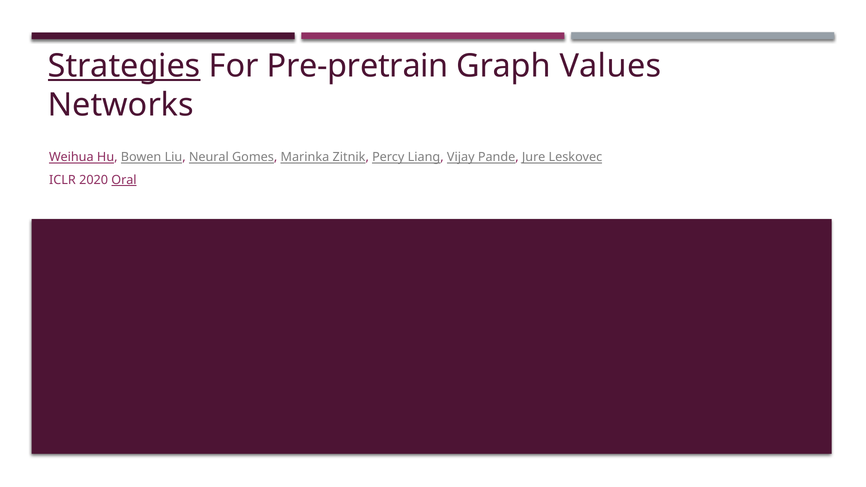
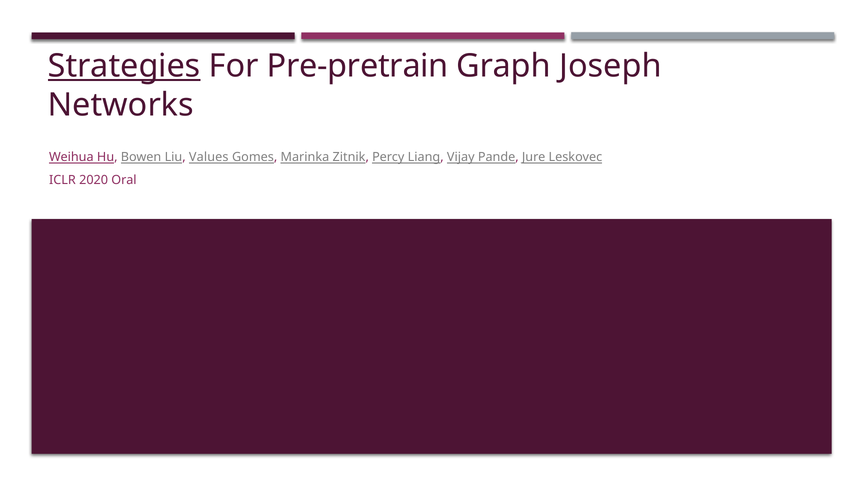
Values: Values -> Joseph (611, 66)
Neural: Neural -> Values (209, 157)
Oral underline: present -> none (124, 180)
